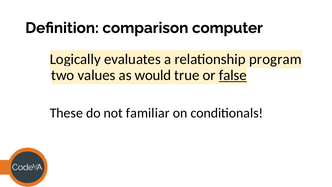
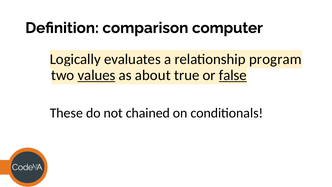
values underline: none -> present (96, 75)
would: would -> about (153, 75)
familiar: familiar -> chained (148, 113)
